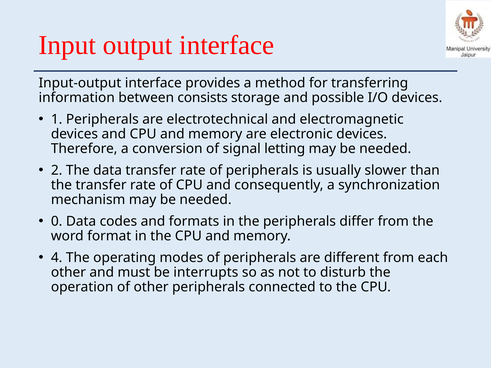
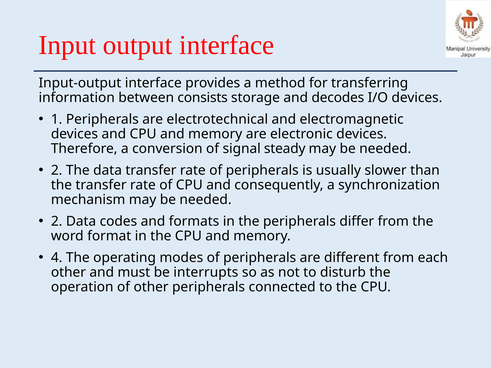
possible: possible -> decodes (338, 98)
letting: letting -> steady (285, 149)
0: 0 -> 2 (57, 222)
